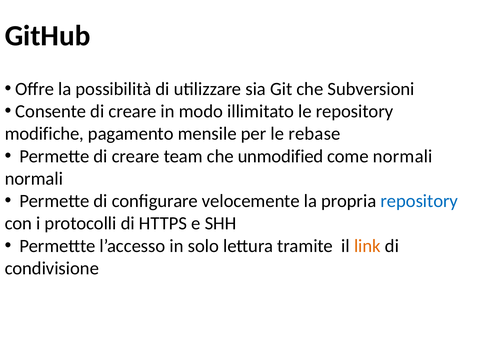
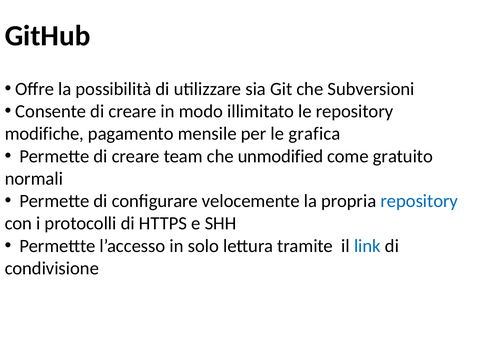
rebase: rebase -> grafica (314, 134)
come normali: normali -> gratuito (403, 156)
link colour: orange -> blue (367, 245)
